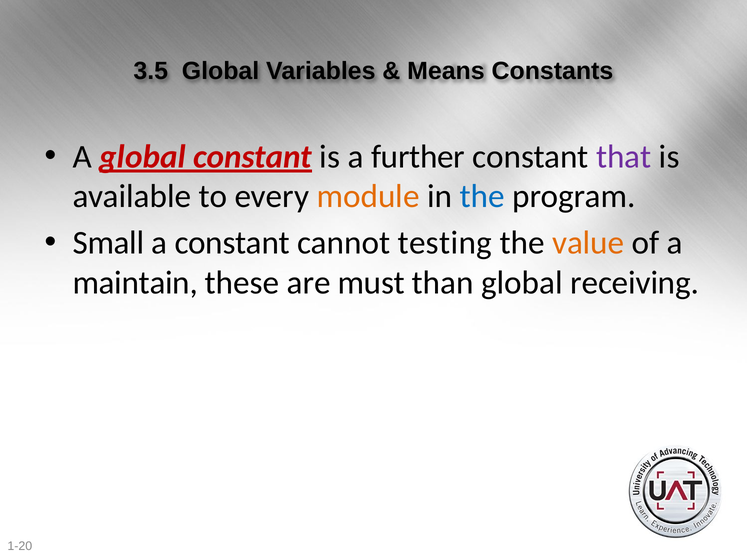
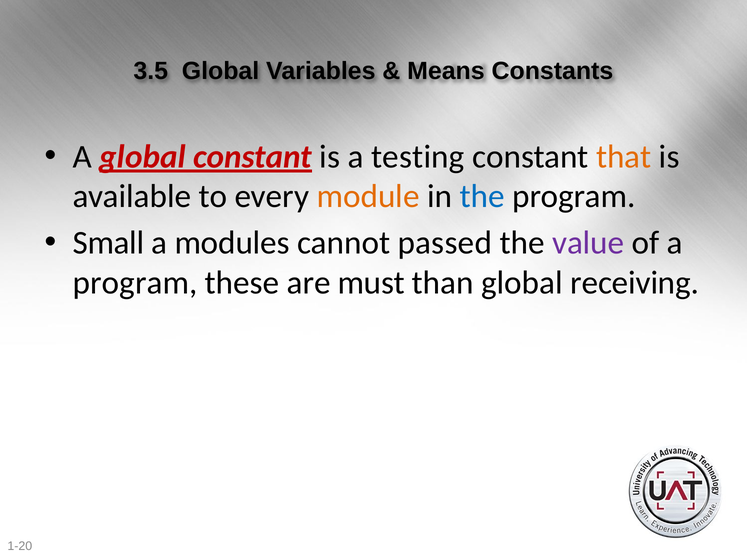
further: further -> testing (418, 157)
that colour: purple -> orange (624, 157)
a constant: constant -> modules (232, 243)
testing: testing -> passed (445, 243)
value colour: orange -> purple (588, 243)
maintain: maintain -> program (135, 283)
